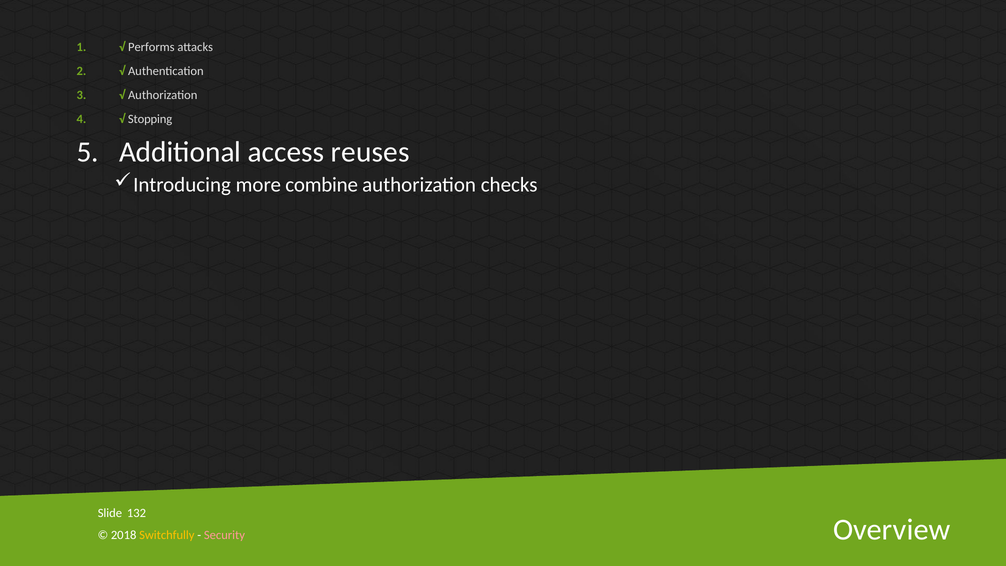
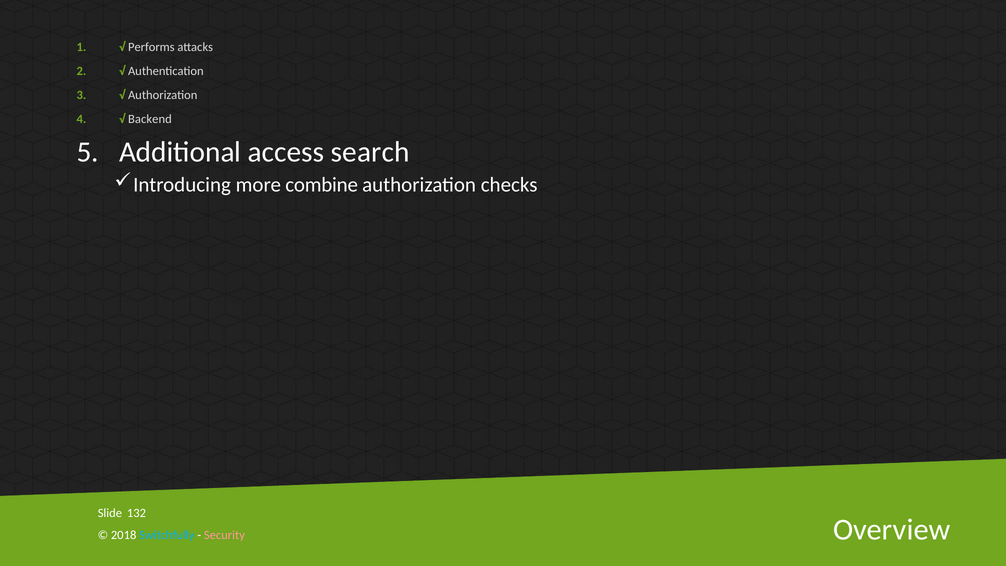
Stopping: Stopping -> Backend (150, 119)
reuses: reuses -> search (370, 152)
Switchfully colour: yellow -> light blue (167, 535)
